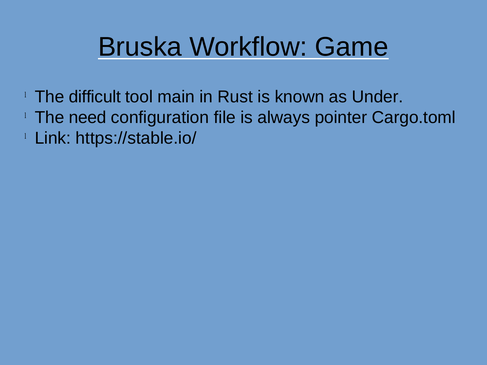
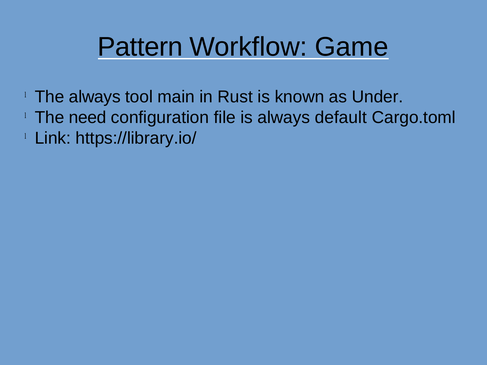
Bruska: Bruska -> Pattern (140, 47)
The difficult: difficult -> always (95, 97)
pointer: pointer -> default (341, 118)
https://stable.io/: https://stable.io/ -> https://library.io/ (136, 138)
